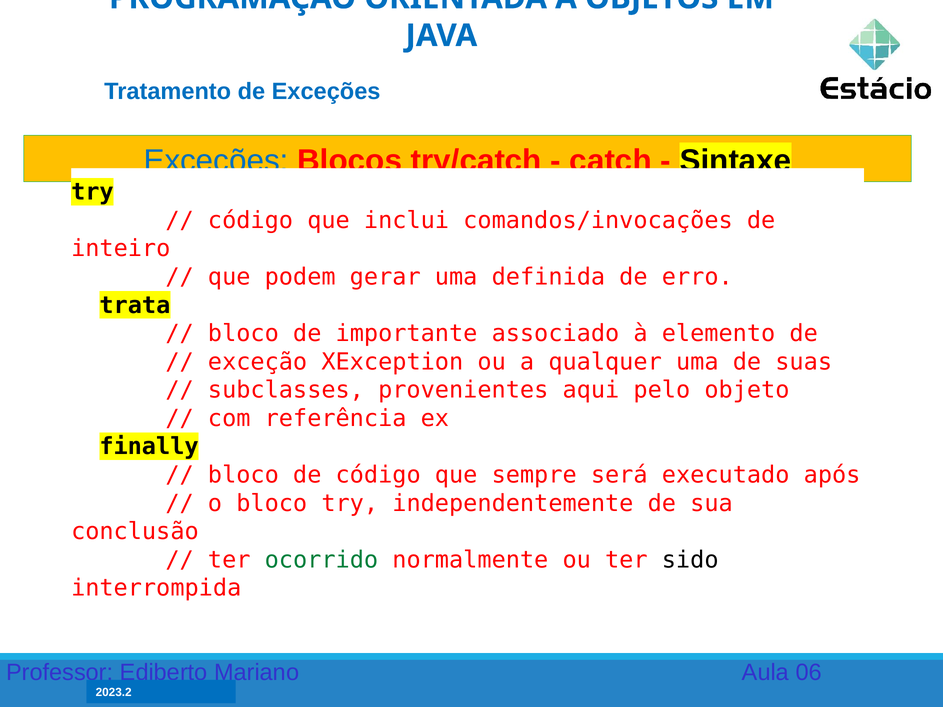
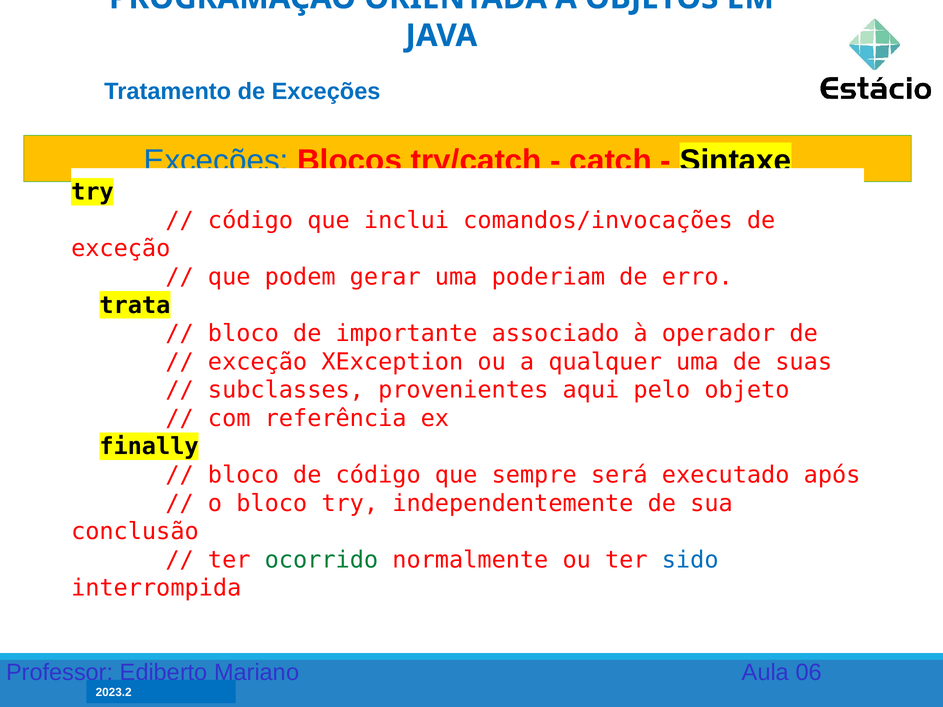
inteiro: inteiro -> exceção (121, 249)
definida: definida -> poderiam (548, 277)
elemento: elemento -> operador (719, 334)
sido colour: black -> blue (690, 560)
